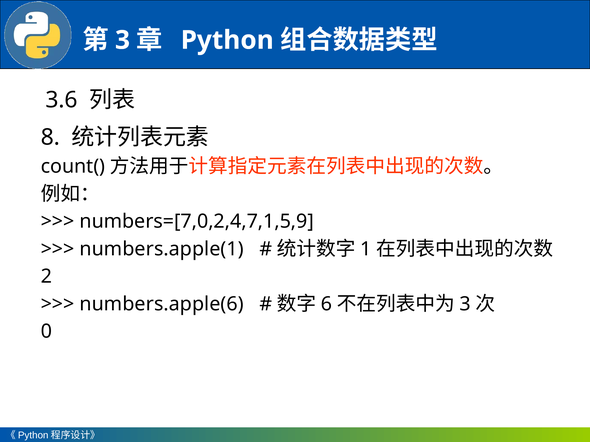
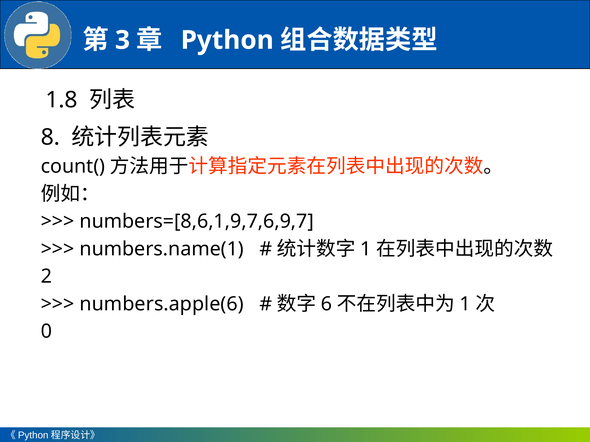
3.6: 3.6 -> 1.8 (62, 100)
numbers=[7,0,2,4,7,1,5,9: numbers=[7,0,2,4,7,1,5,9 -> numbers=[8,6,1,9,7,6,9,7 (197, 222)
numbers.apple(1: numbers.apple(1 -> numbers.name(1 (162, 249)
3: 3 -> 1 (465, 304)
